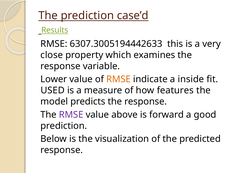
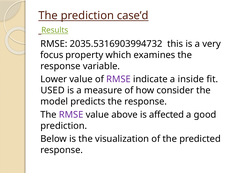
6307.3005194442633: 6307.3005194442633 -> 2035.5316903994732 (116, 44)
close: close -> focus (52, 55)
RMSE colour: orange -> purple (119, 79)
features: features -> consider (175, 90)
forward: forward -> affected (167, 114)
